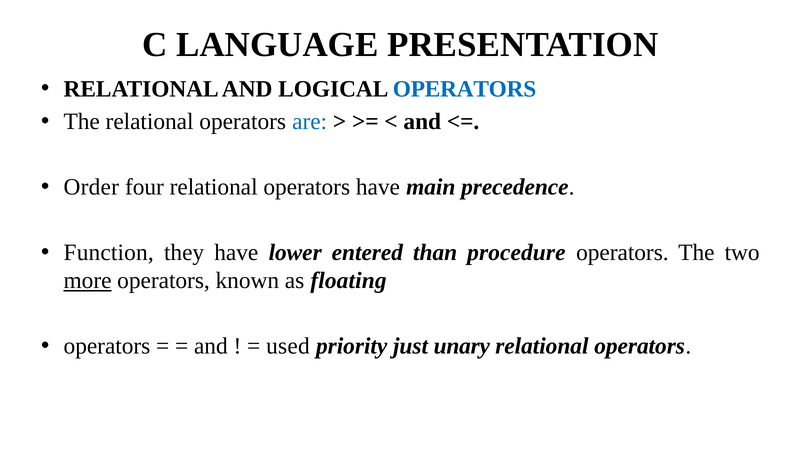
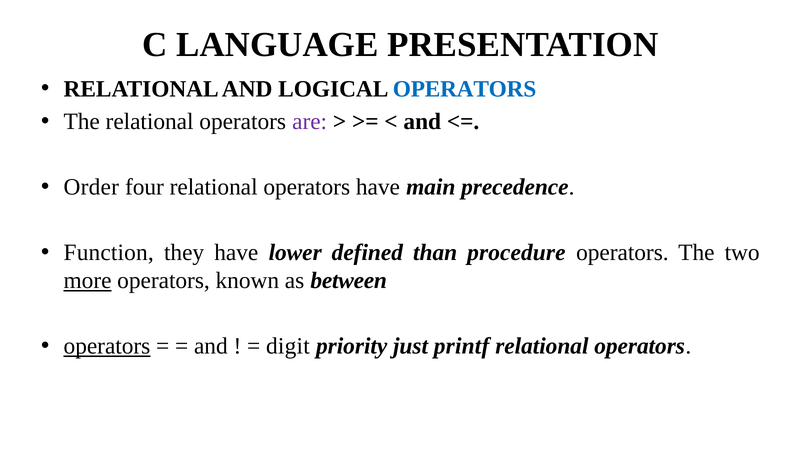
are colour: blue -> purple (310, 121)
entered: entered -> defined (367, 252)
floating: floating -> between (349, 280)
operators underline: none -> present (107, 346)
used: used -> digit (288, 346)
unary: unary -> printf (462, 346)
